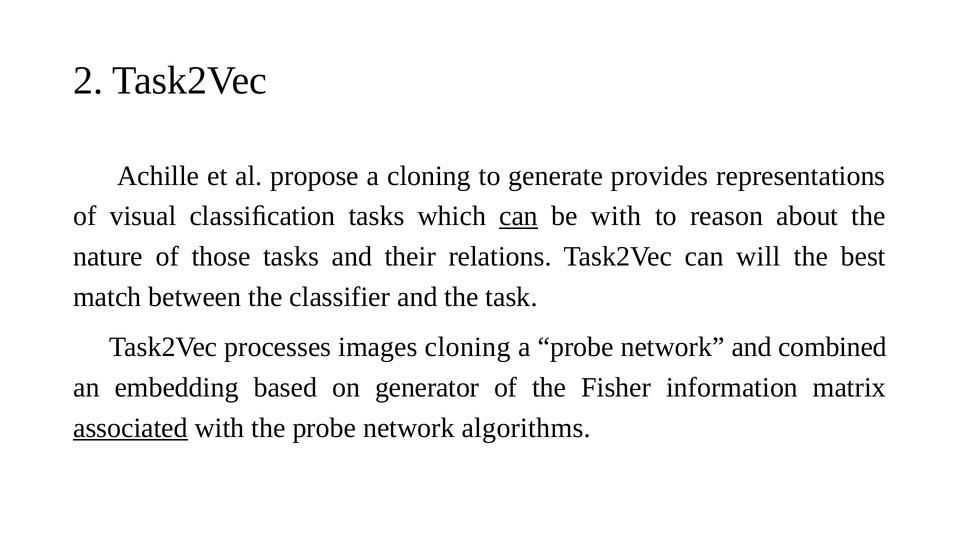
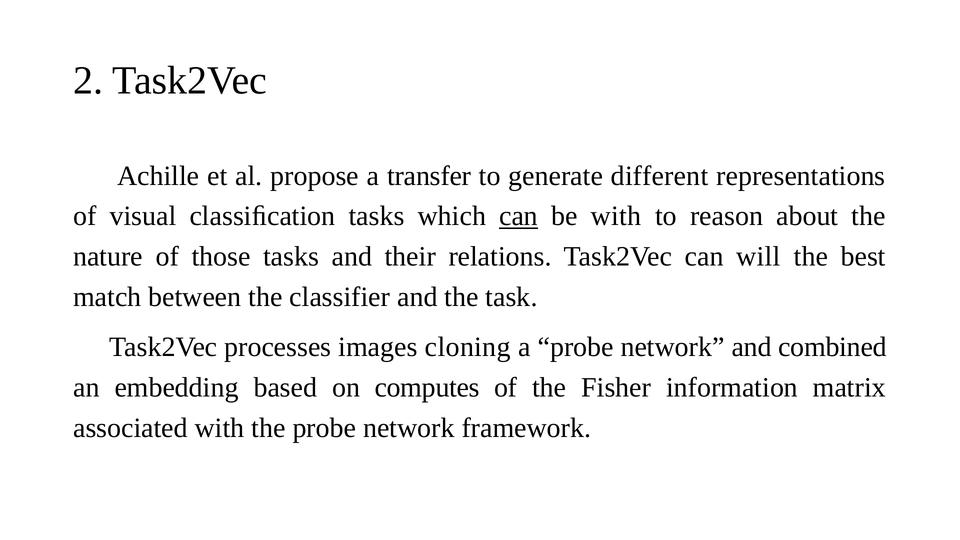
a cloning: cloning -> transfer (429, 176)
provides: provides -> different (660, 176)
generator: generator -> computes (427, 387)
associated underline: present -> none (131, 428)
algorithms: algorithms -> framework (526, 428)
